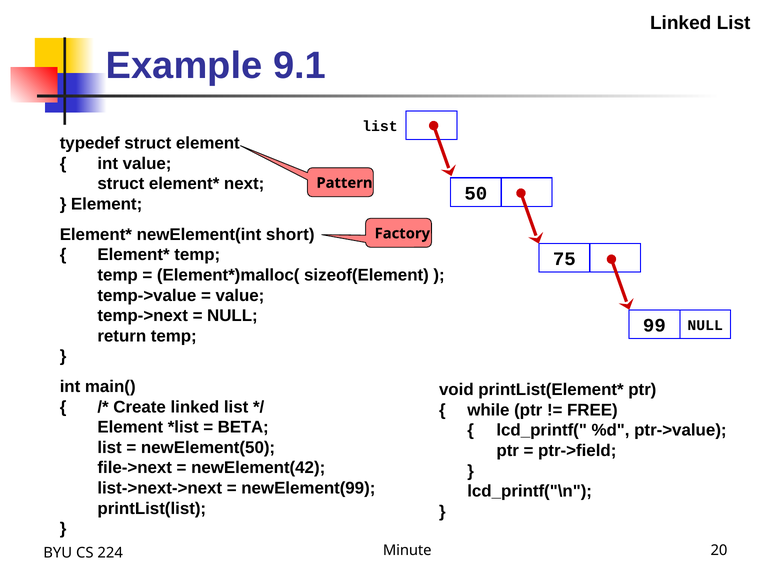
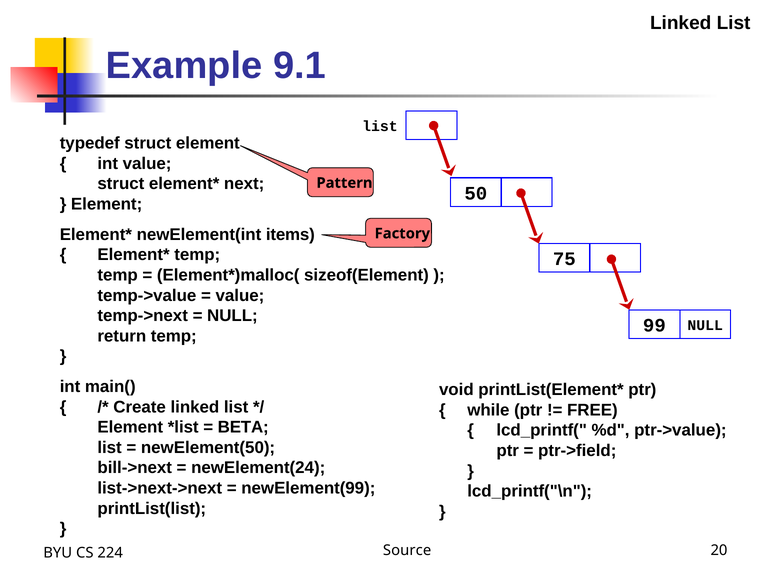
short: short -> items (290, 235)
file->next: file->next -> bill->next (135, 468)
newElement(42: newElement(42 -> newElement(24 (258, 468)
Minute: Minute -> Source (407, 551)
